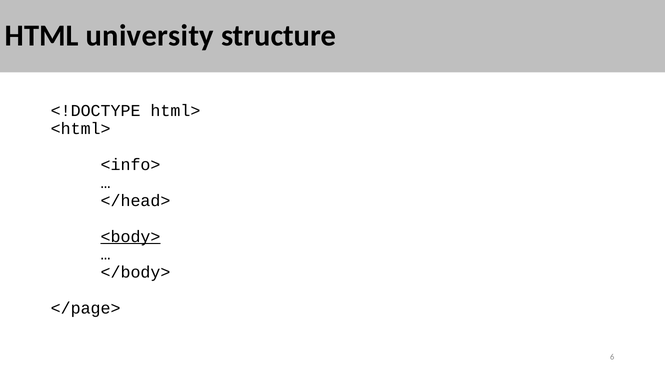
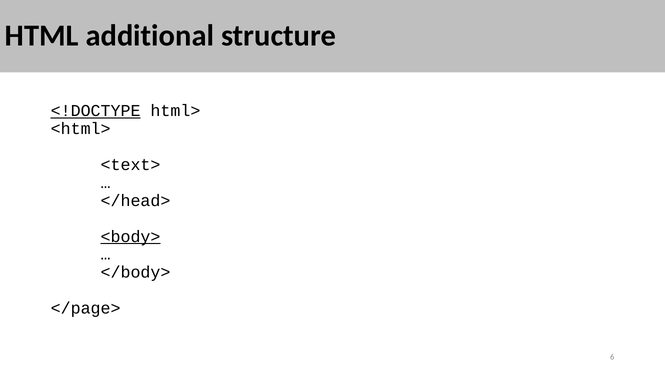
university: university -> additional (150, 36)
<!DOCTYPE underline: none -> present (96, 111)
<info>: <info> -> <text> (131, 165)
